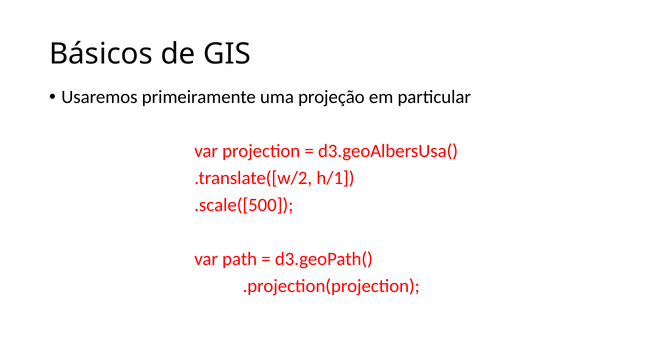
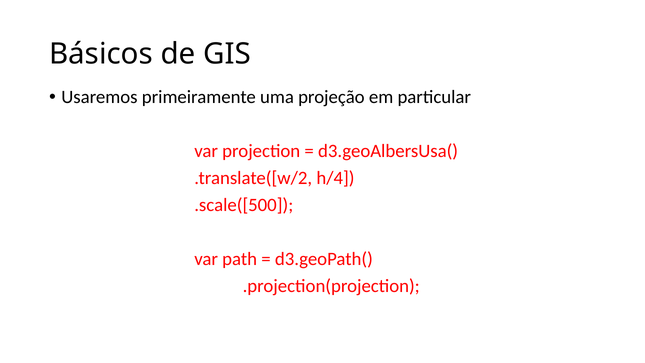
h/1: h/1 -> h/4 (335, 178)
